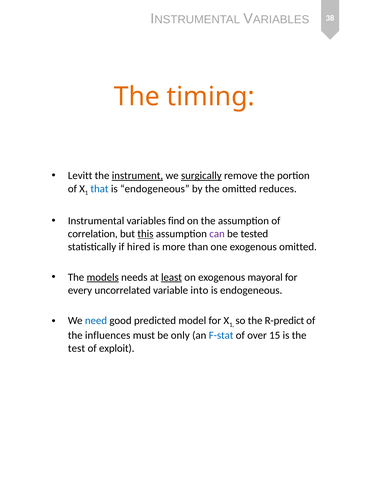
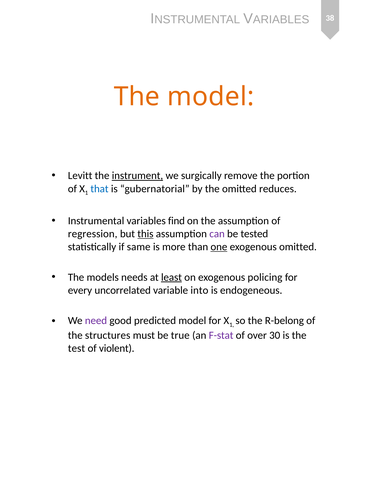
The timing: timing -> model (211, 96)
surgically underline: present -> none (201, 175)
endogeneous: endogeneous -> gubernatorial (155, 188)
correlation: correlation -> regression (93, 233)
hired: hired -> same (139, 246)
one underline: none -> present (219, 246)
models underline: present -> none (103, 277)
mayoral: mayoral -> policing (265, 277)
need colour: blue -> purple (96, 320)
R-predict: R-predict -> R-belong (284, 320)
influences: influences -> structures (108, 335)
only: only -> true (180, 335)
F-stat colour: blue -> purple (221, 335)
15: 15 -> 30 (275, 335)
exploit: exploit -> violent (117, 348)
